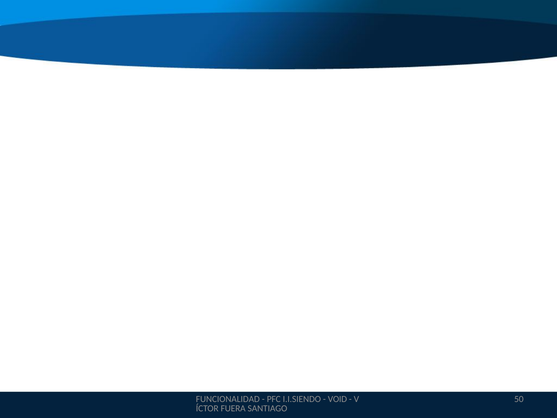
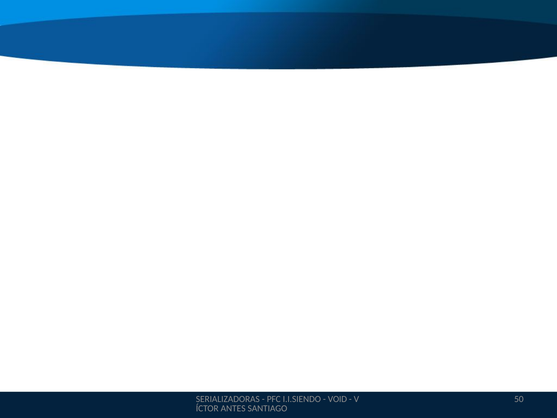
FUNCIONALIDAD: FUNCIONALIDAD -> SERIALIZADORAS (228, 399)
FUERA: FUERA -> ANTES (233, 408)
